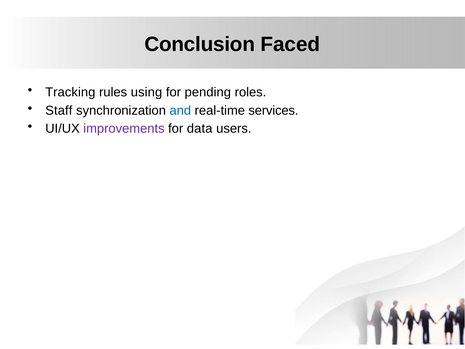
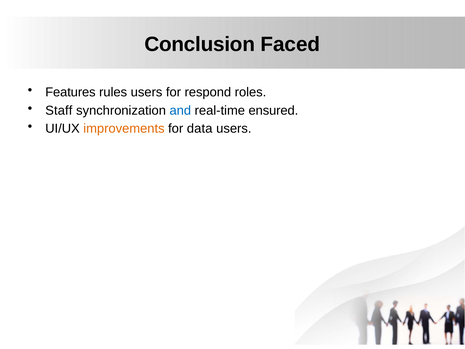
Tracking: Tracking -> Features (70, 92)
rules using: using -> users (147, 92)
pending: pending -> respond (208, 92)
services: services -> ensured (273, 110)
improvements colour: purple -> orange (124, 128)
